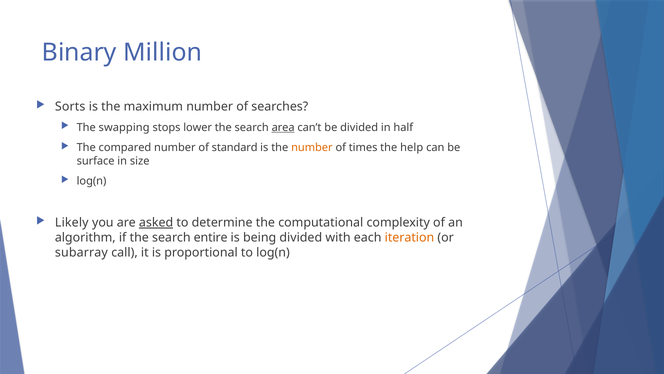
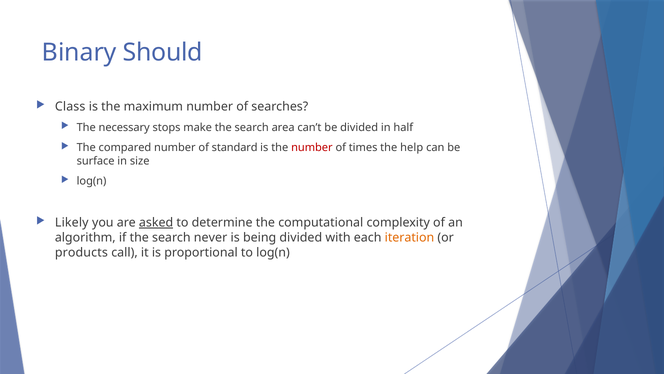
Million: Million -> Should (163, 52)
Sorts: Sorts -> Class (70, 106)
swapping: swapping -> necessary (124, 127)
lower: lower -> make (198, 127)
area underline: present -> none (283, 127)
number colour: orange -> red (312, 148)
entire: entire -> never (211, 237)
subarray: subarray -> products (81, 252)
